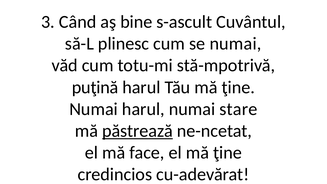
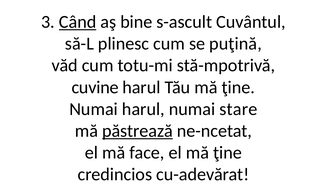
Când underline: none -> present (78, 22)
se numai: numai -> puţină (236, 44)
puţină: puţină -> cuvine (95, 87)
